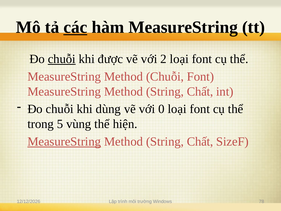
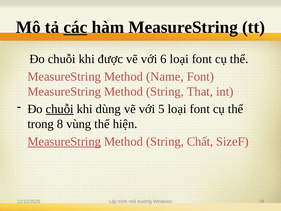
chuỗi underline: present -> none (62, 59)
2: 2 -> 6 (164, 59)
Method Chuỗi: Chuỗi -> Name (165, 76)
Chất: Chất -> That (200, 91)
chuỗi underline: none -> present (60, 109)
0: 0 -> 5 (161, 109)
5: 5 -> 8 (60, 124)
